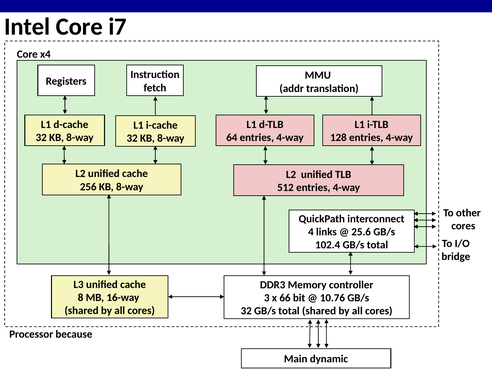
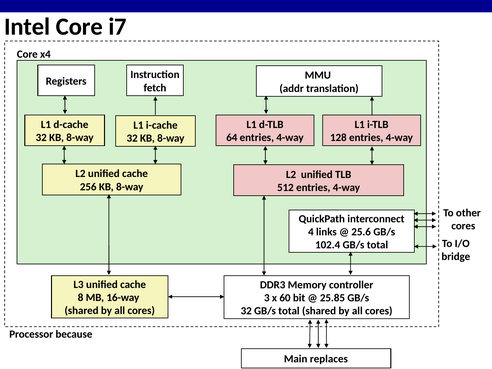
66: 66 -> 60 (285, 298)
10.76: 10.76 -> 25.85 (332, 298)
dynamic: dynamic -> replaces (329, 359)
